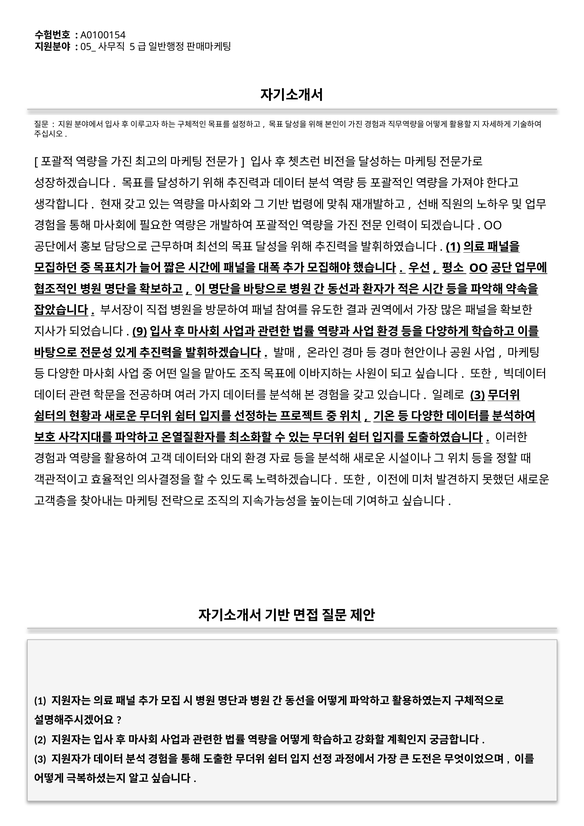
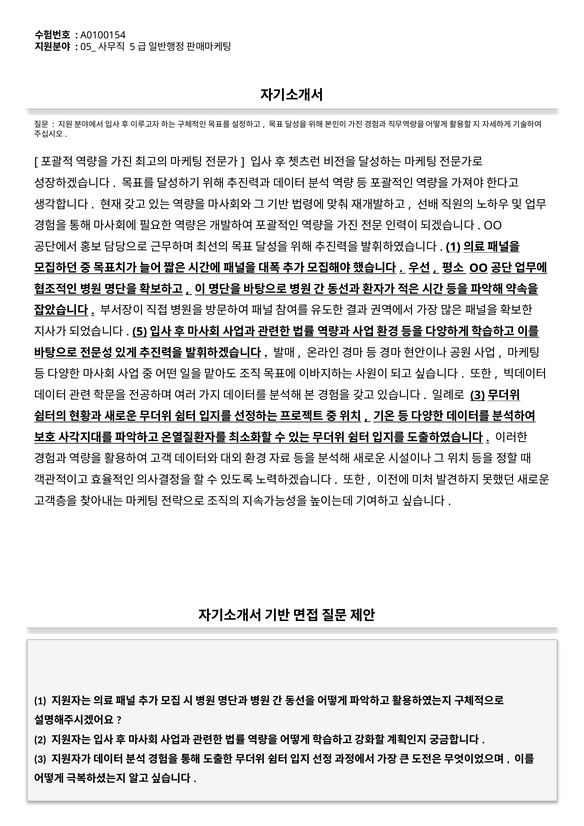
9: 9 -> 5 (140, 332)
